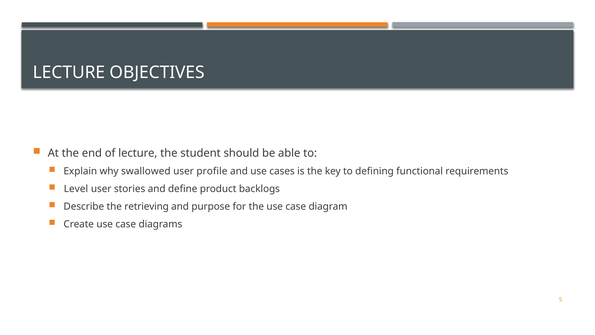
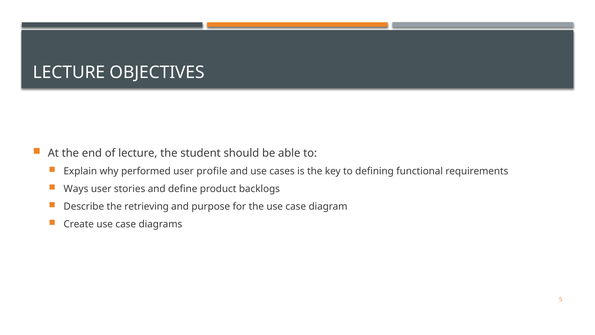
swallowed: swallowed -> performed (146, 171)
Level: Level -> Ways (76, 189)
